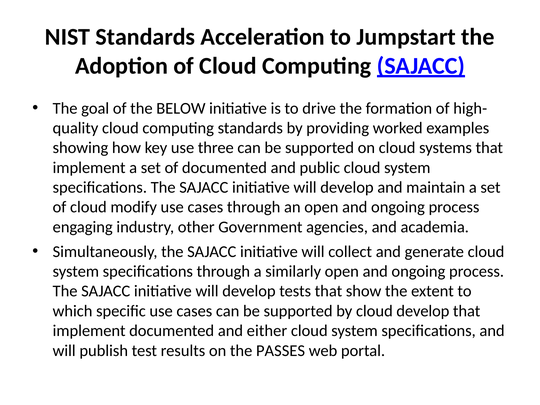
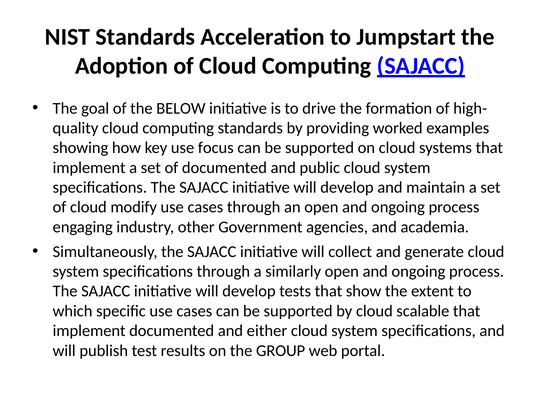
three: three -> focus (216, 148)
cloud develop: develop -> scalable (423, 311)
PASSES: PASSES -> GROUP (281, 351)
